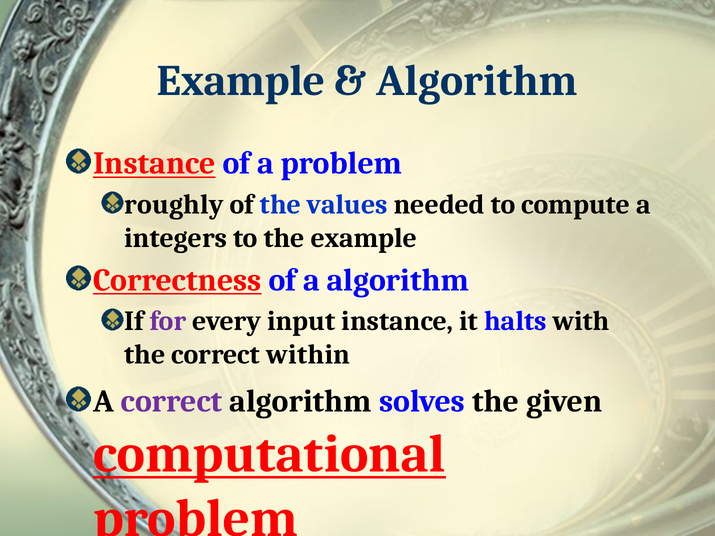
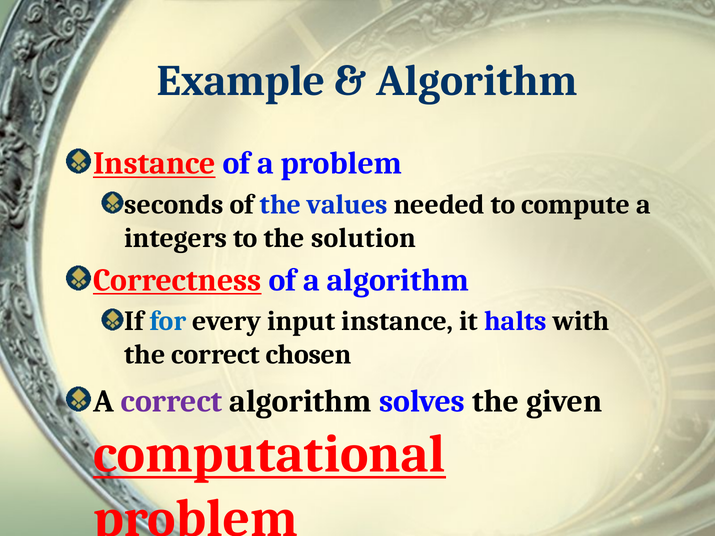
roughly: roughly -> seconds (174, 205)
the example: example -> solution (364, 238)
for colour: purple -> blue (168, 321)
within: within -> chosen (309, 355)
